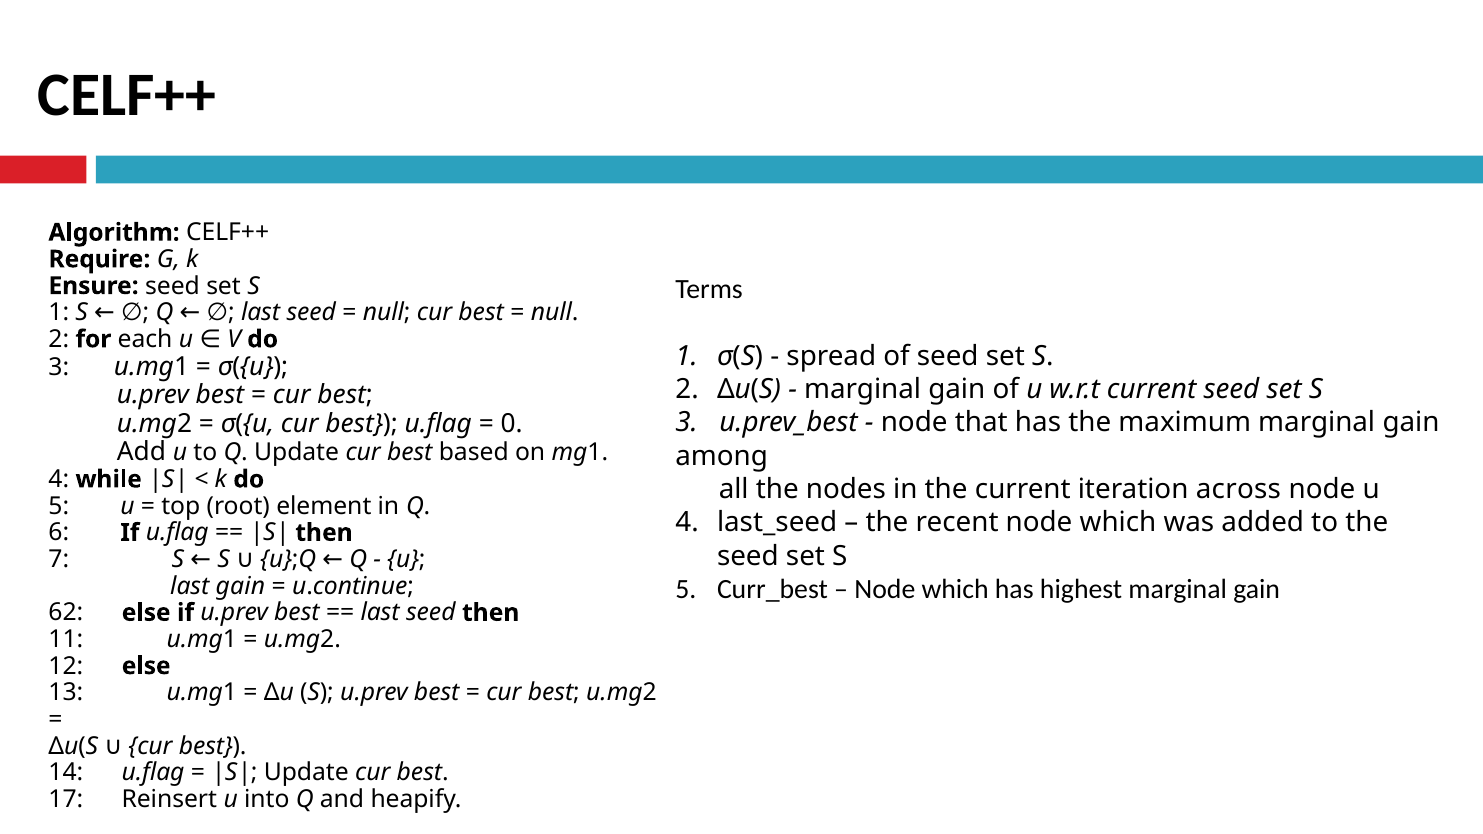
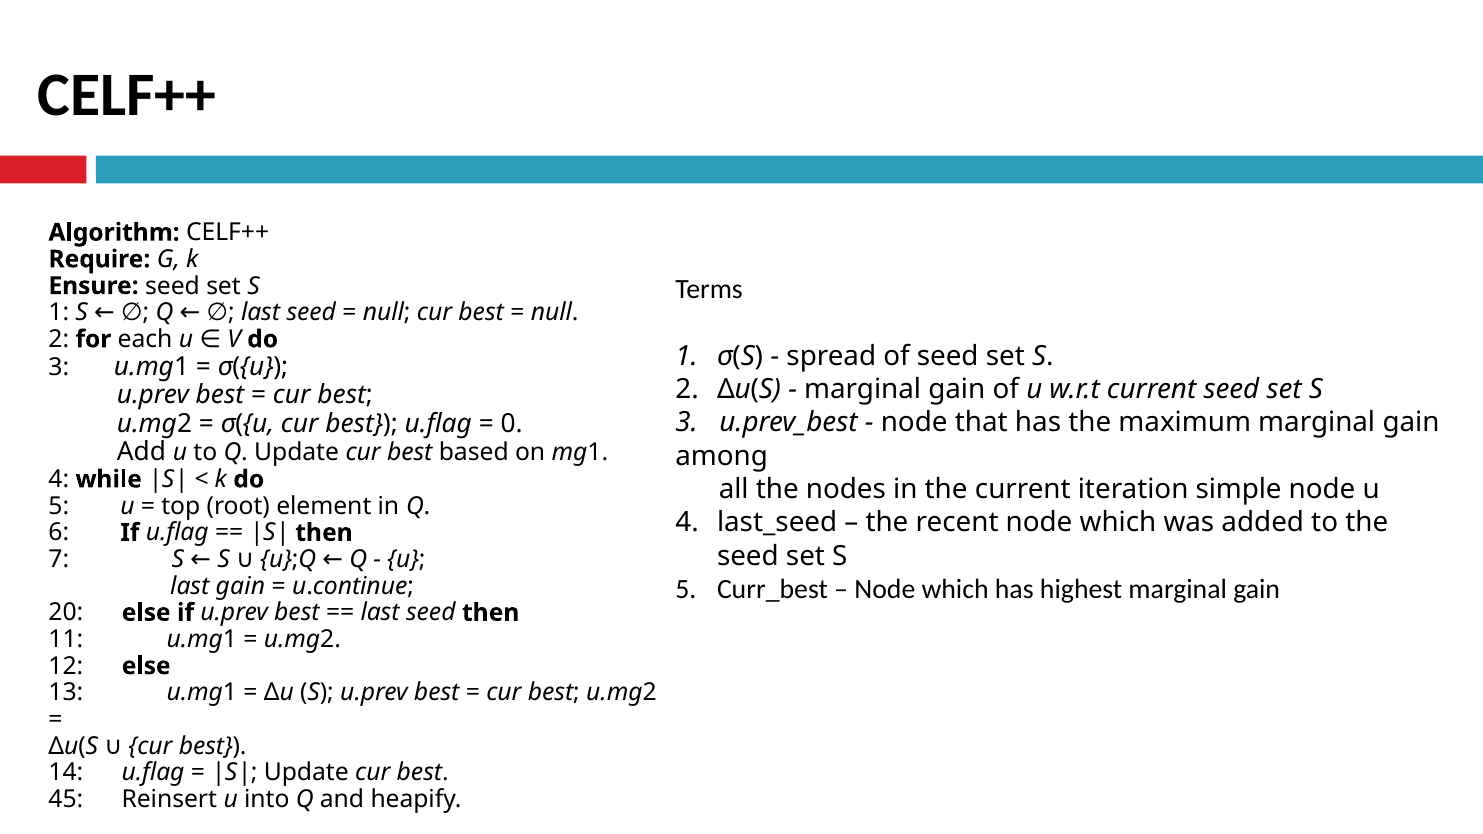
across: across -> simple (1239, 490)
62: 62 -> 20 (66, 613)
17: 17 -> 45 (66, 799)
